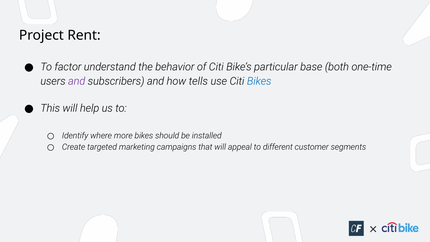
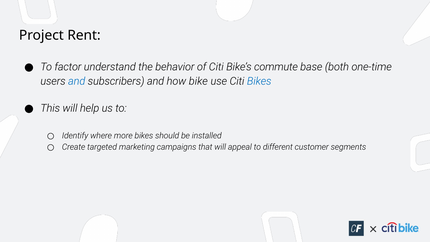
particular: particular -> commute (276, 67)
and colour: purple -> blue (77, 81)
tells: tells -> bike (198, 81)
